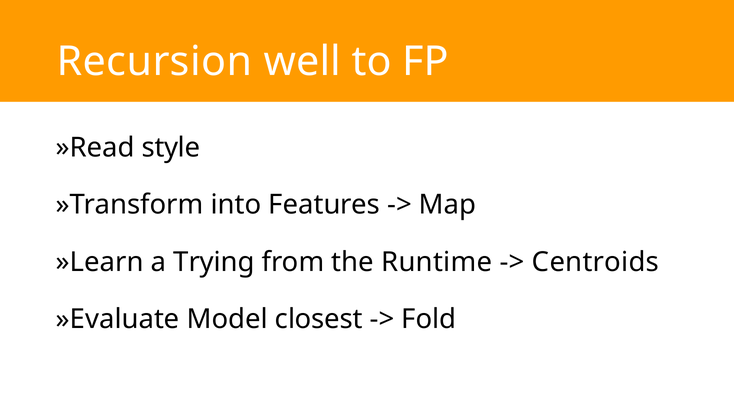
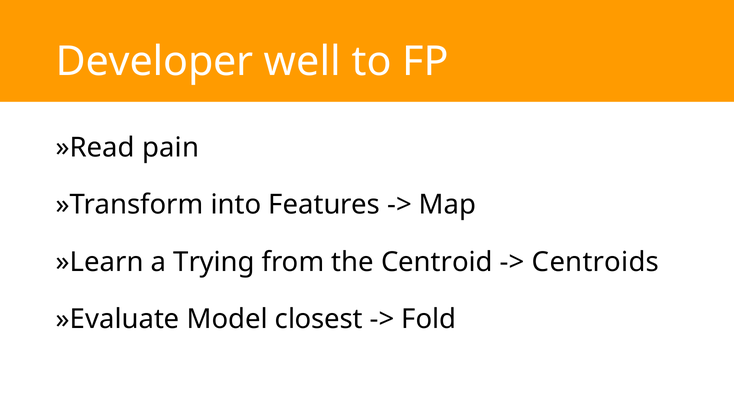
Recursion: Recursion -> Developer (155, 62)
style: style -> pain (171, 148)
Runtime: Runtime -> Centroid (437, 262)
